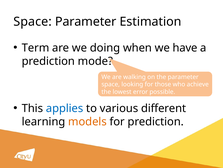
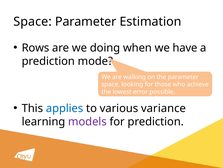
Term: Term -> Rows (36, 48)
different: different -> variance (163, 108)
models colour: orange -> purple (87, 121)
